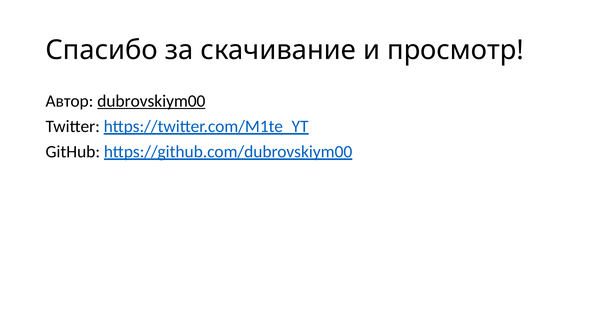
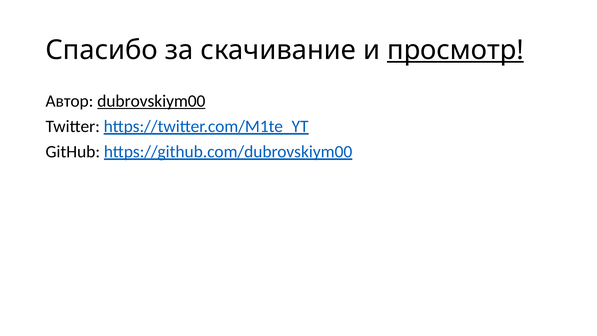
просмотр underline: none -> present (455, 50)
